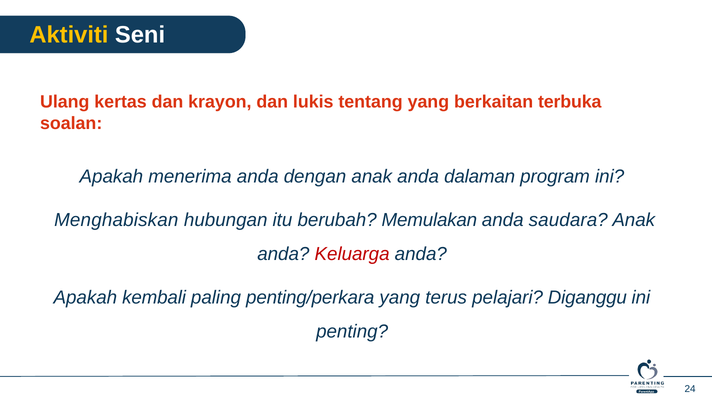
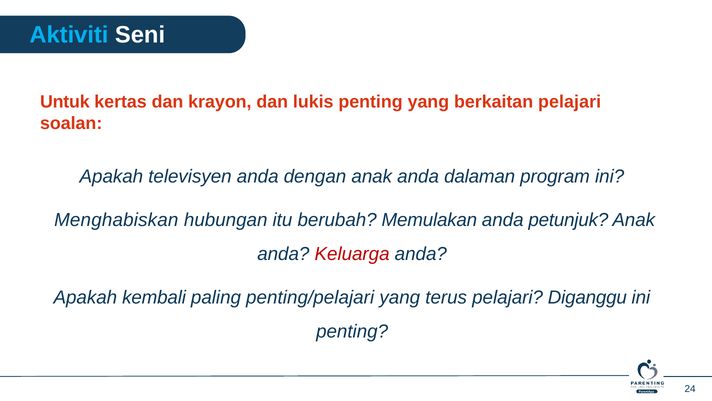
Aktiviti colour: yellow -> light blue (69, 35)
Ulang: Ulang -> Untuk (65, 102)
lukis tentang: tentang -> penting (371, 102)
berkaitan terbuka: terbuka -> pelajari (570, 102)
menerima: menerima -> televisyen (190, 176)
saudara: saudara -> petunjuk (568, 220)
penting/perkara: penting/perkara -> penting/pelajari (310, 297)
